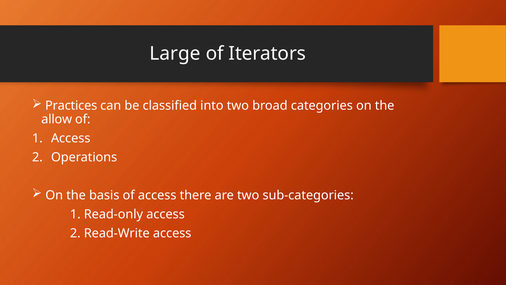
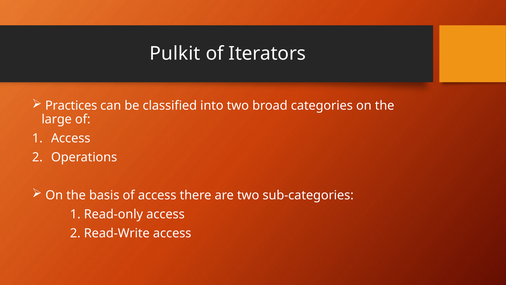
Large: Large -> Pulkit (175, 54)
allow: allow -> large (57, 119)
